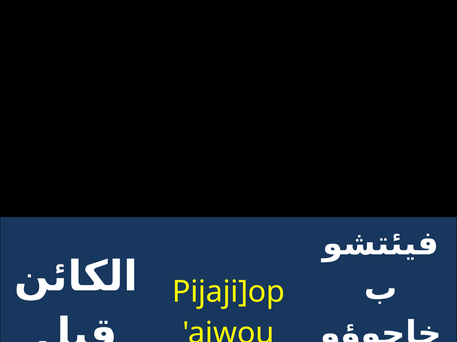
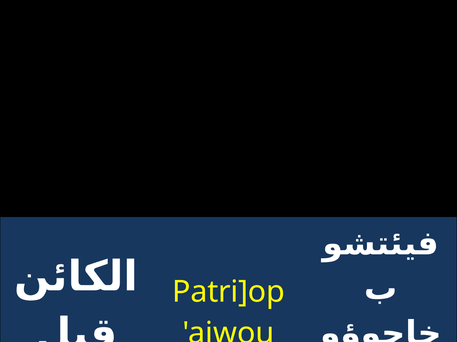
Pijaji]op: Pijaji]op -> Patri]op (229, 292)
